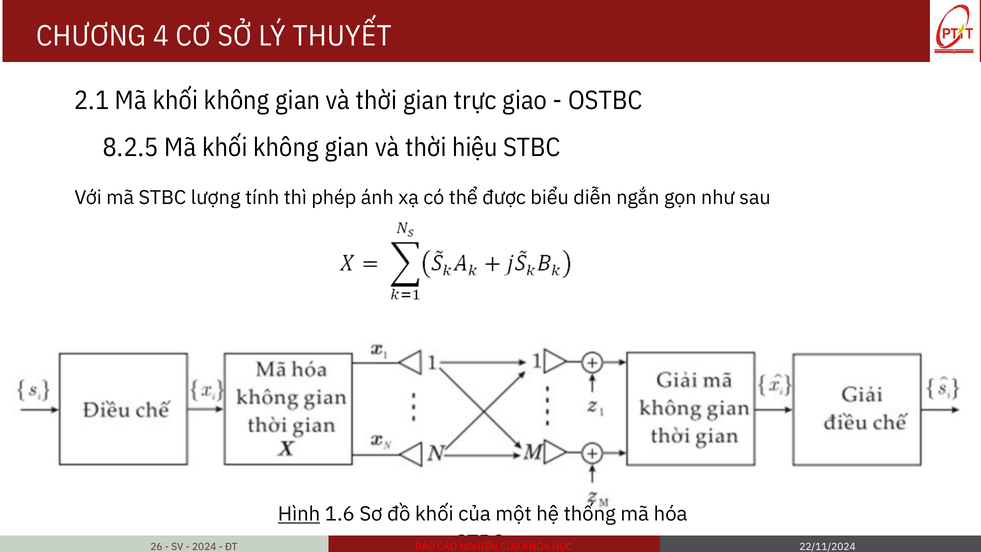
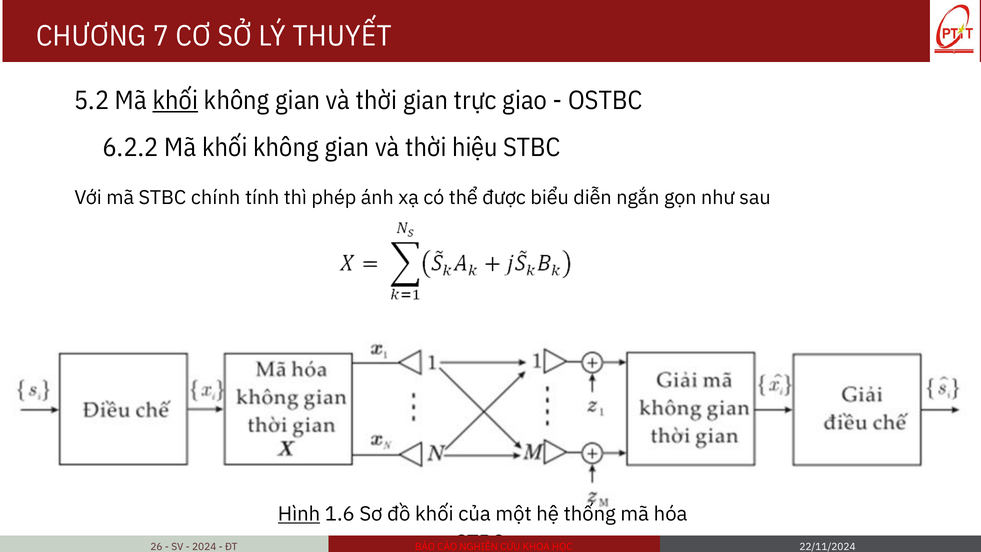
4: 4 -> 7 (161, 36)
2.1: 2.1 -> 5.2 (92, 100)
khối underline: none -> present (175, 100)
8.2.5: 8.2.5 -> 6.2.2 (131, 148)
lượng: lượng -> chính (216, 198)
